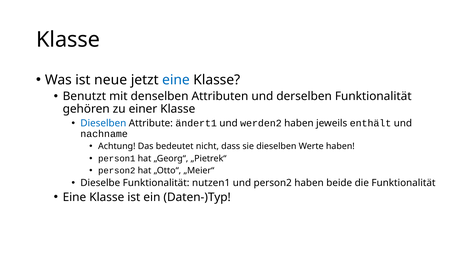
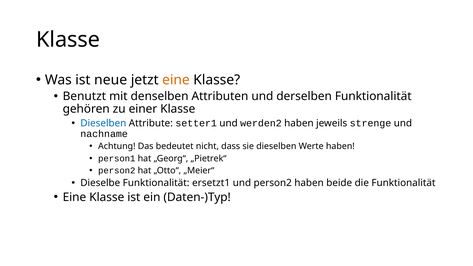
eine colour: blue -> orange (176, 80)
ändert1: ändert1 -> setter1 (196, 123)
enthält: enthält -> strenge (371, 123)
nutzen1: nutzen1 -> ersetzt1 (211, 183)
